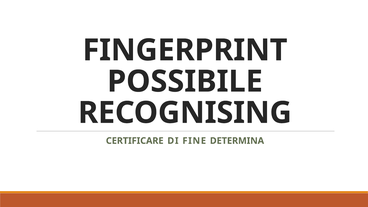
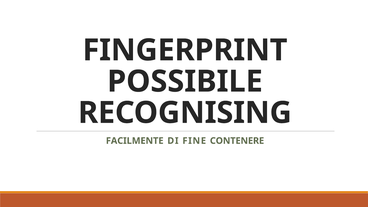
CERTIFICARE: CERTIFICARE -> FACILMENTE (135, 141)
DETERMINA: DETERMINA -> CONTENERE (237, 141)
